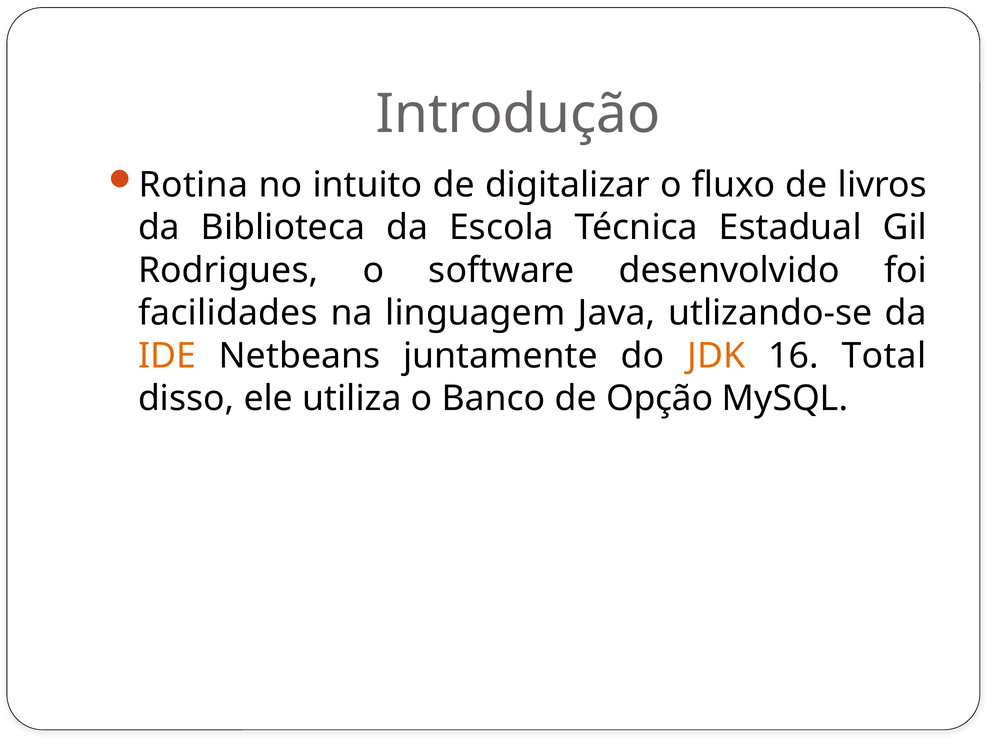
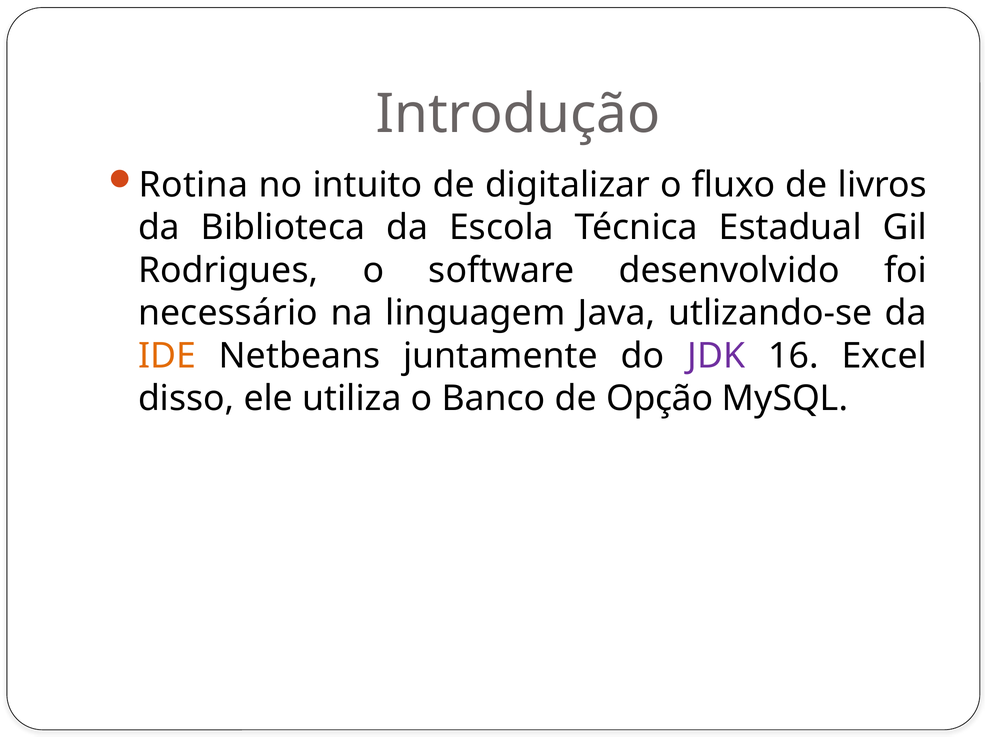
facilidades: facilidades -> necessário (228, 313)
JDK colour: orange -> purple (716, 356)
Total: Total -> Excel (884, 356)
